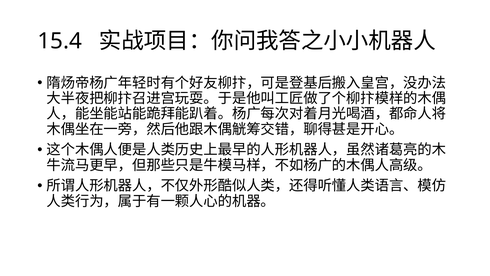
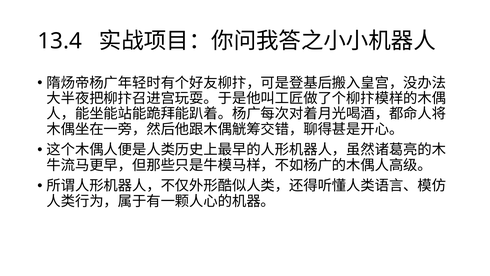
15.4: 15.4 -> 13.4 (60, 41)
